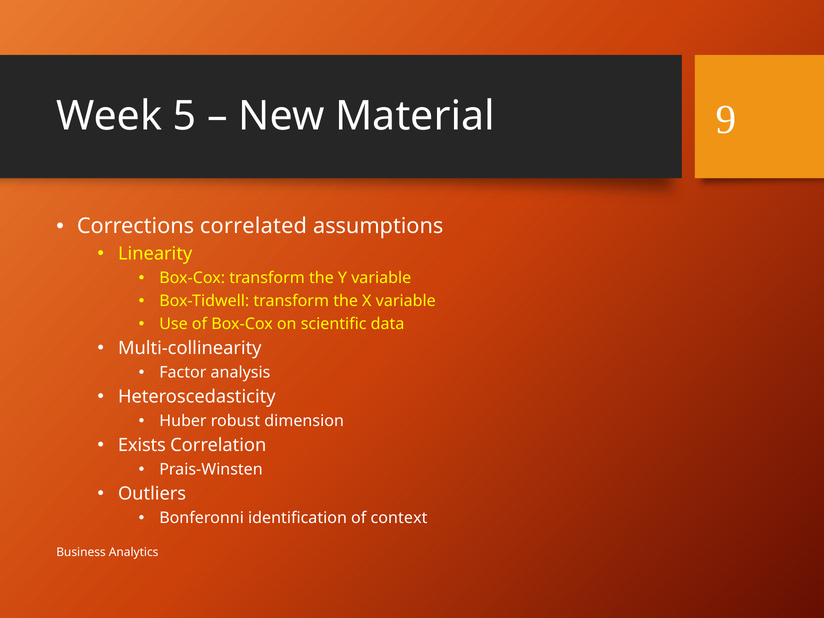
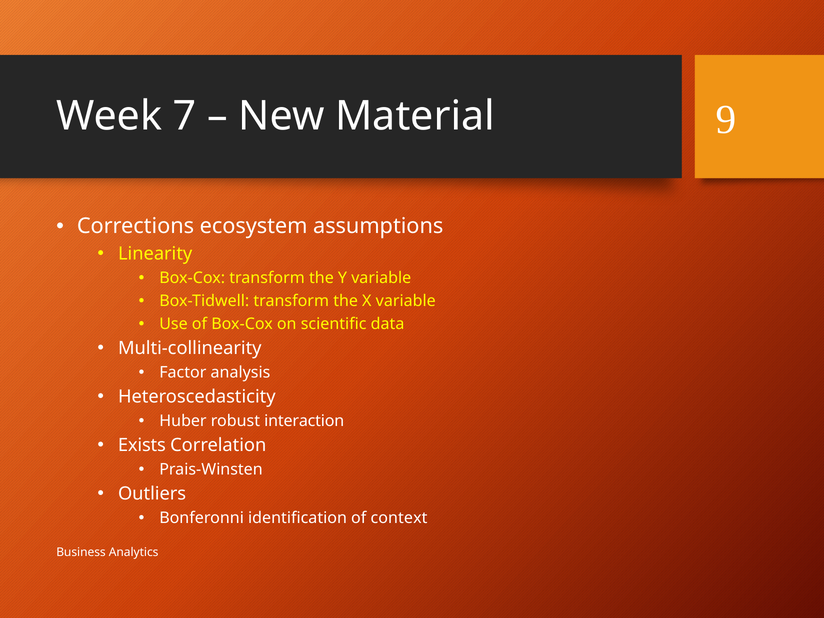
5: 5 -> 7 (185, 116)
correlated: correlated -> ecosystem (254, 226)
dimension: dimension -> interaction (304, 421)
